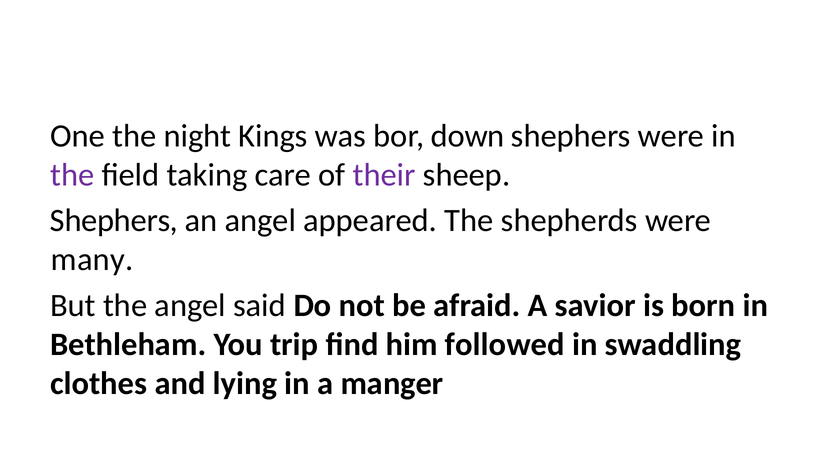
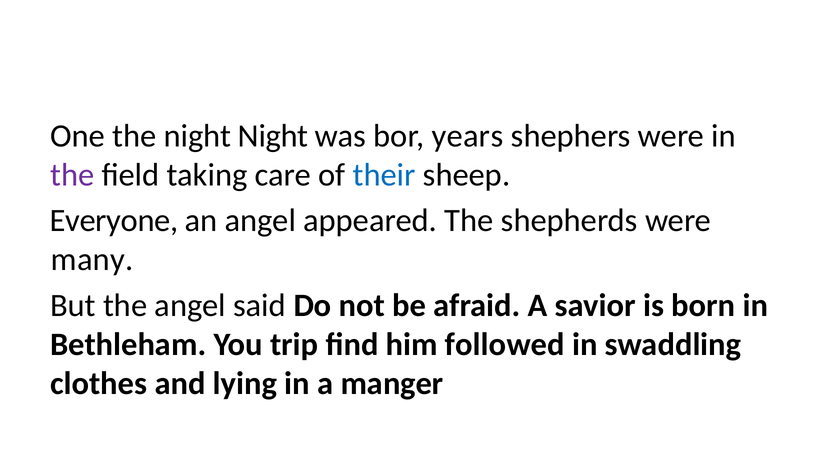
night Kings: Kings -> Night (273, 136)
down: down -> years (467, 136)
their colour: purple -> blue (384, 175)
Shephers: Shephers -> Everyone (114, 221)
